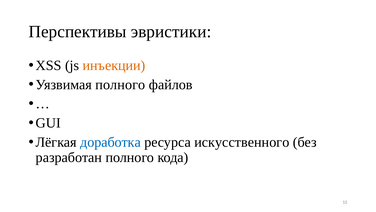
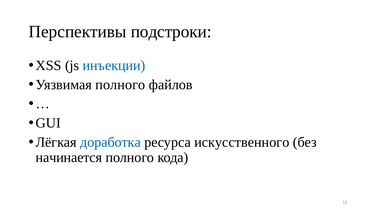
эвристики: эвристики -> подстроки (171, 32)
инъекции colour: orange -> blue (114, 65)
разработан: разработан -> начинается (69, 157)
